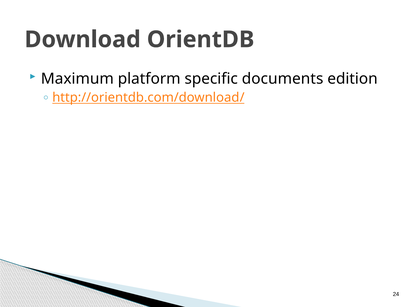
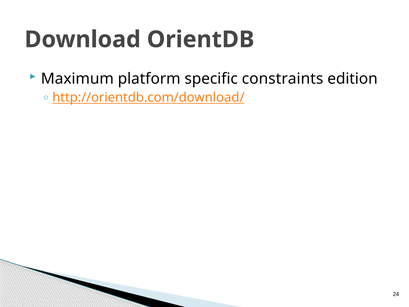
documents: documents -> constraints (283, 79)
